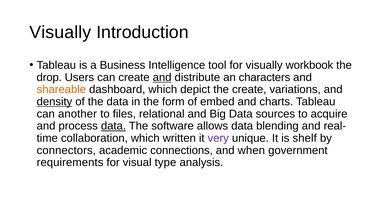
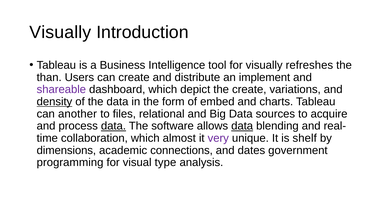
workbook: workbook -> refreshes (309, 65)
drop: drop -> than (49, 77)
and underline: present -> none (162, 77)
characters: characters -> implement (265, 77)
shareable colour: orange -> purple (61, 90)
data underline: none -> present (242, 126)
written: written -> almost (179, 138)
connectors: connectors -> dimensions (66, 150)
when: when -> dates (251, 150)
requirements: requirements -> programming (70, 163)
